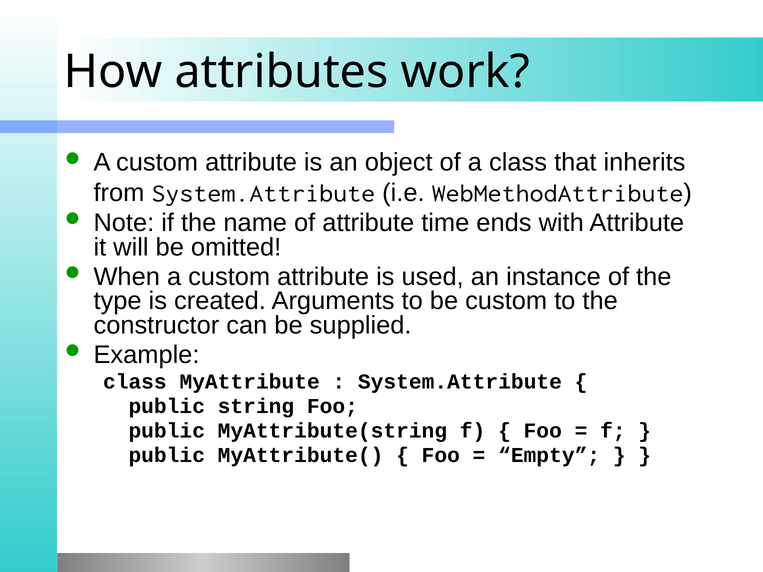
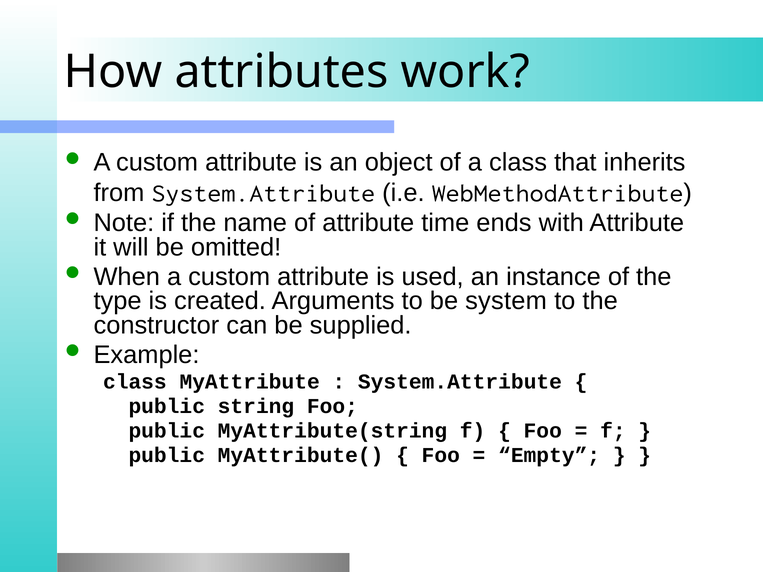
be custom: custom -> system (506, 301)
